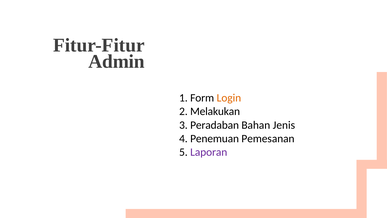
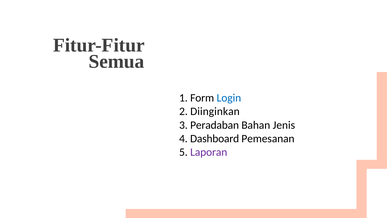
Admin: Admin -> Semua (116, 61)
Login colour: orange -> blue (229, 98)
Melakukan: Melakukan -> Diinginkan (215, 111)
Penemuan: Penemuan -> Dashboard (215, 138)
